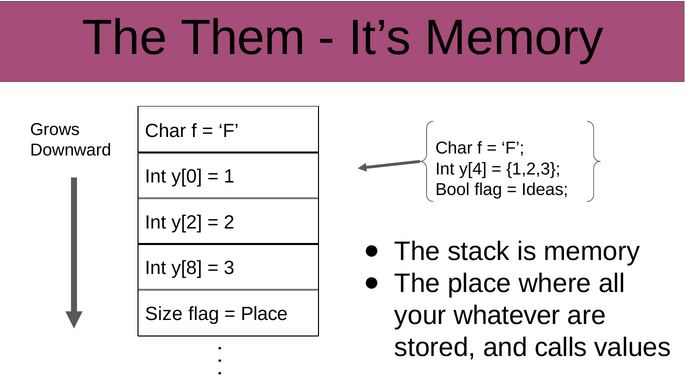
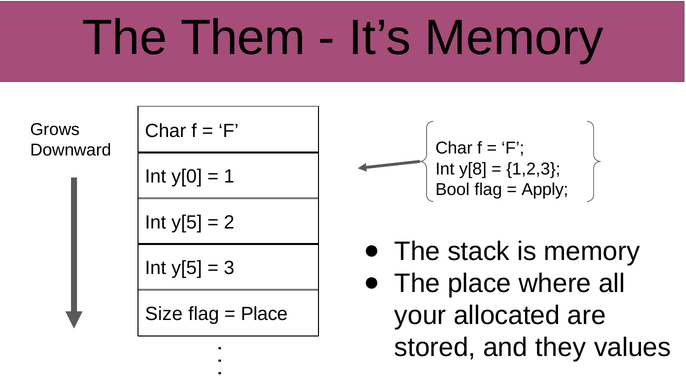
y[4: y[4 -> y[8 (473, 169)
Ideas: Ideas -> Apply (545, 189)
y[2: y[2 -> y[5 (187, 222)
y[8: y[8 -> y[5 (187, 268)
whatever: whatever -> allocated (507, 316)
calls: calls -> they (561, 348)
